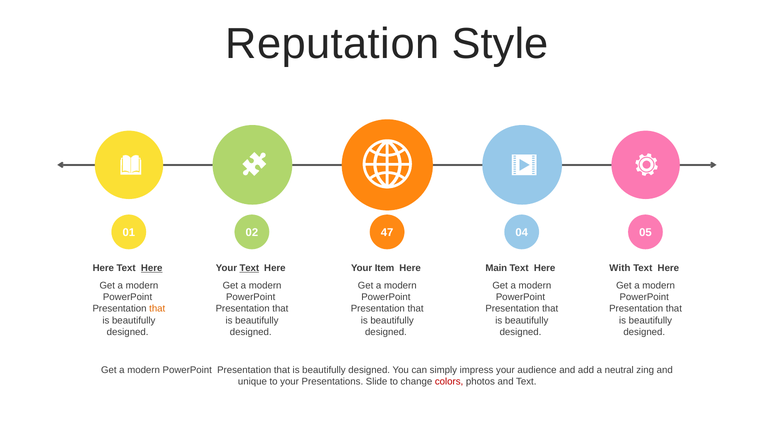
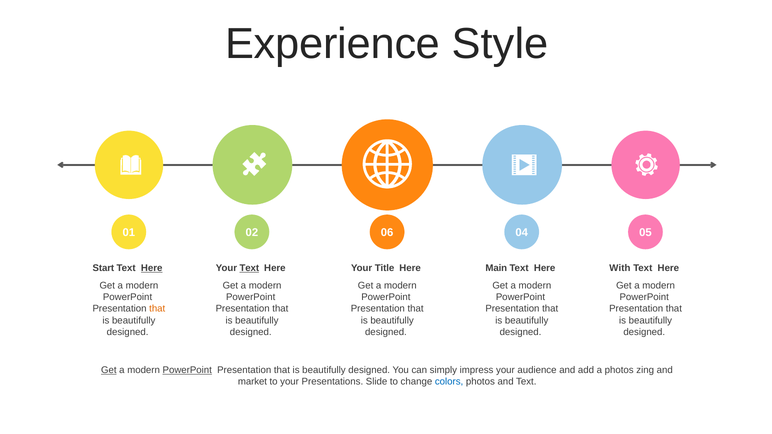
Reputation: Reputation -> Experience (333, 44)
47: 47 -> 06 (387, 233)
Here: Here -> Start (103, 268)
Item: Item -> Title (385, 268)
Get underline: none -> present (109, 370)
PowerPoint underline: none -> present (187, 370)
a neutral: neutral -> photos (619, 370)
unique: unique -> market (252, 382)
colors colour: red -> blue (449, 382)
